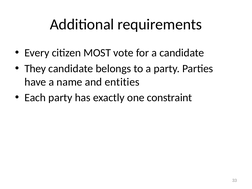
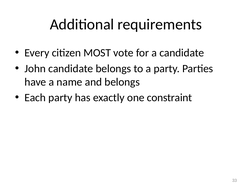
They: They -> John (35, 69)
and entities: entities -> belongs (122, 82)
